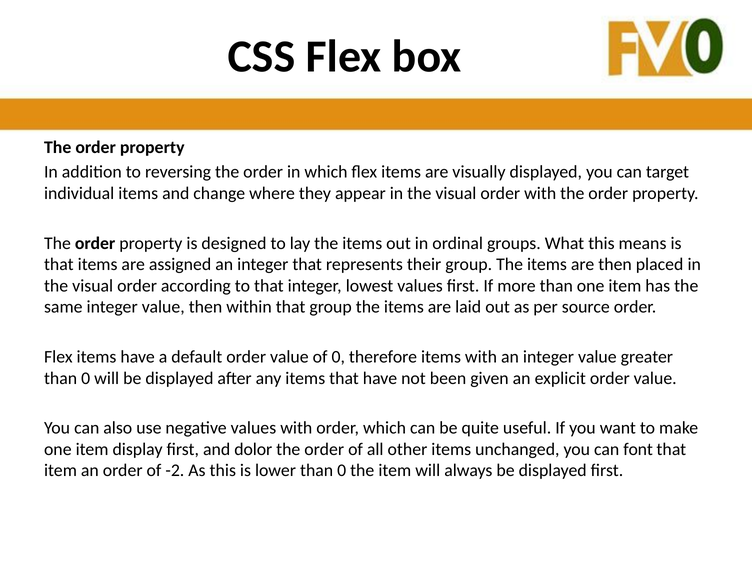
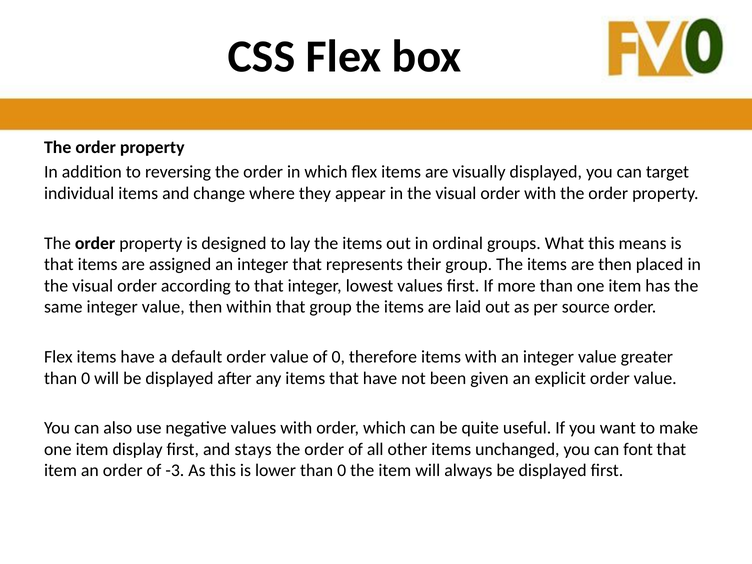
dolor: dolor -> stays (253, 449)
-2: -2 -> -3 (175, 471)
